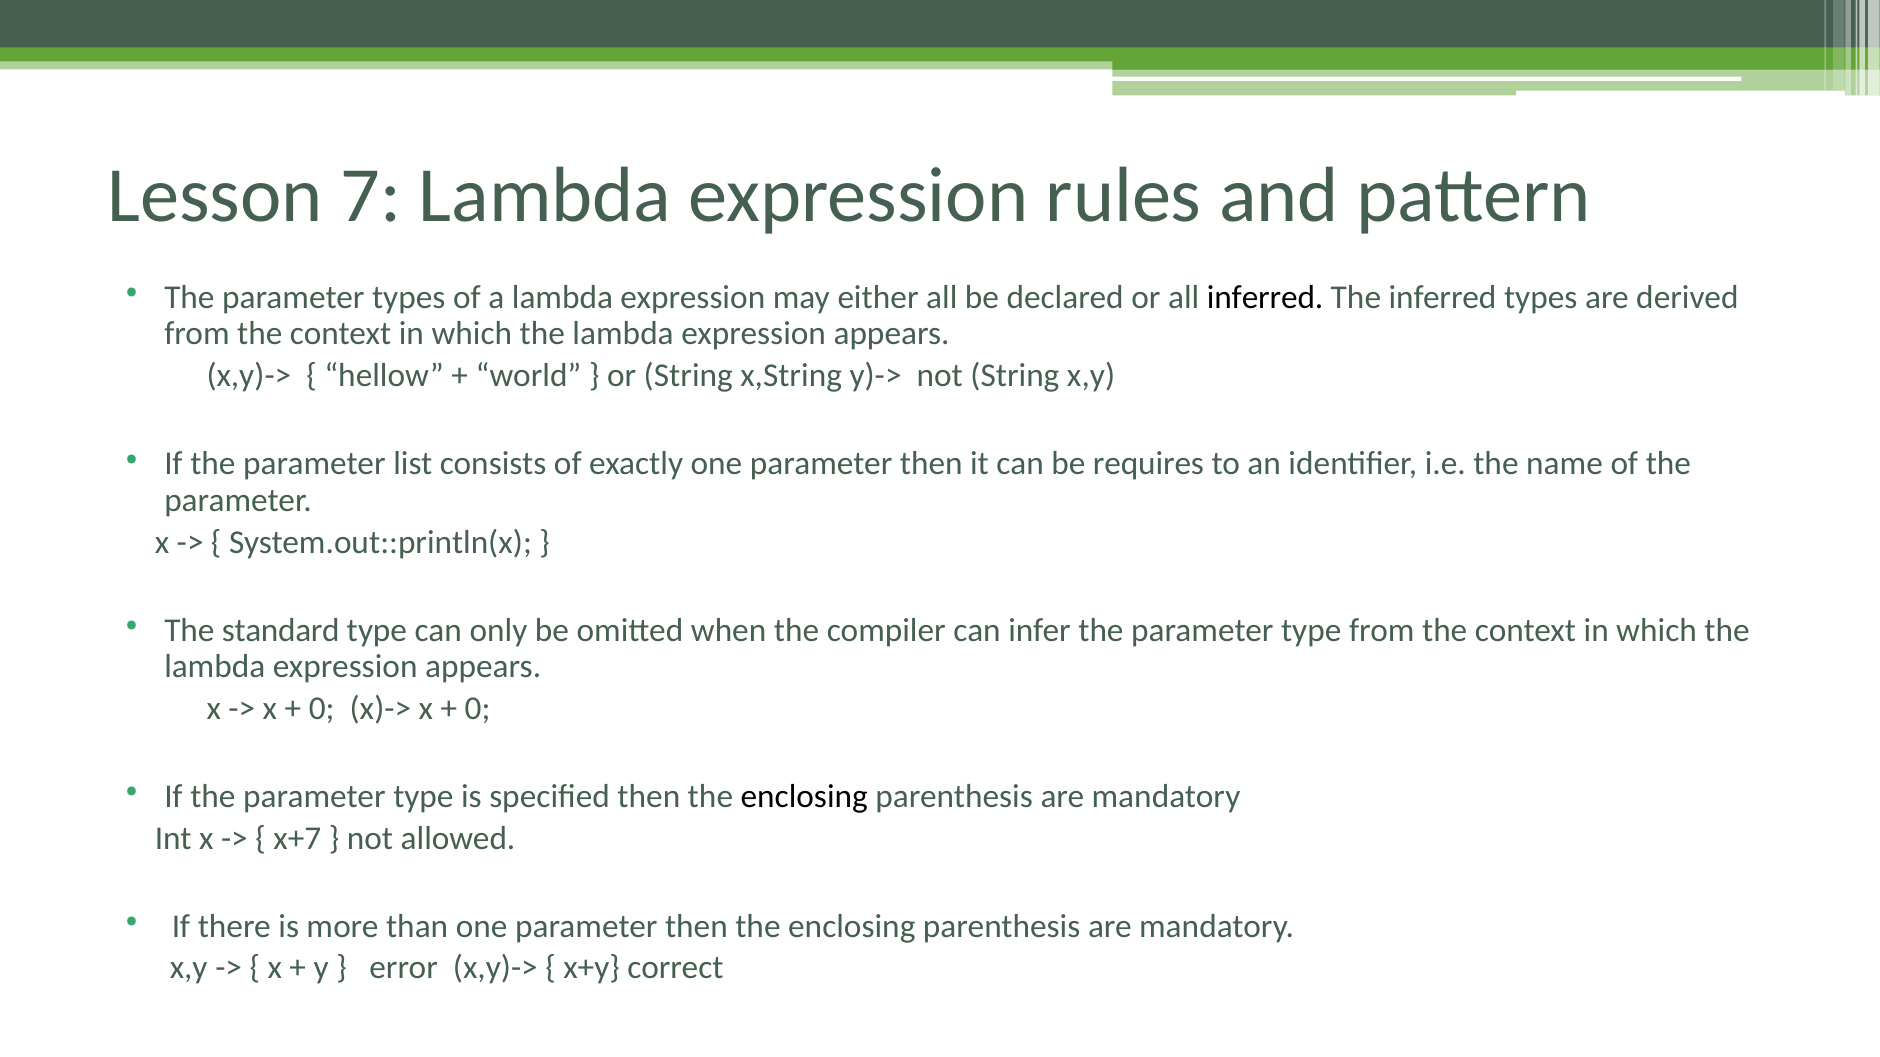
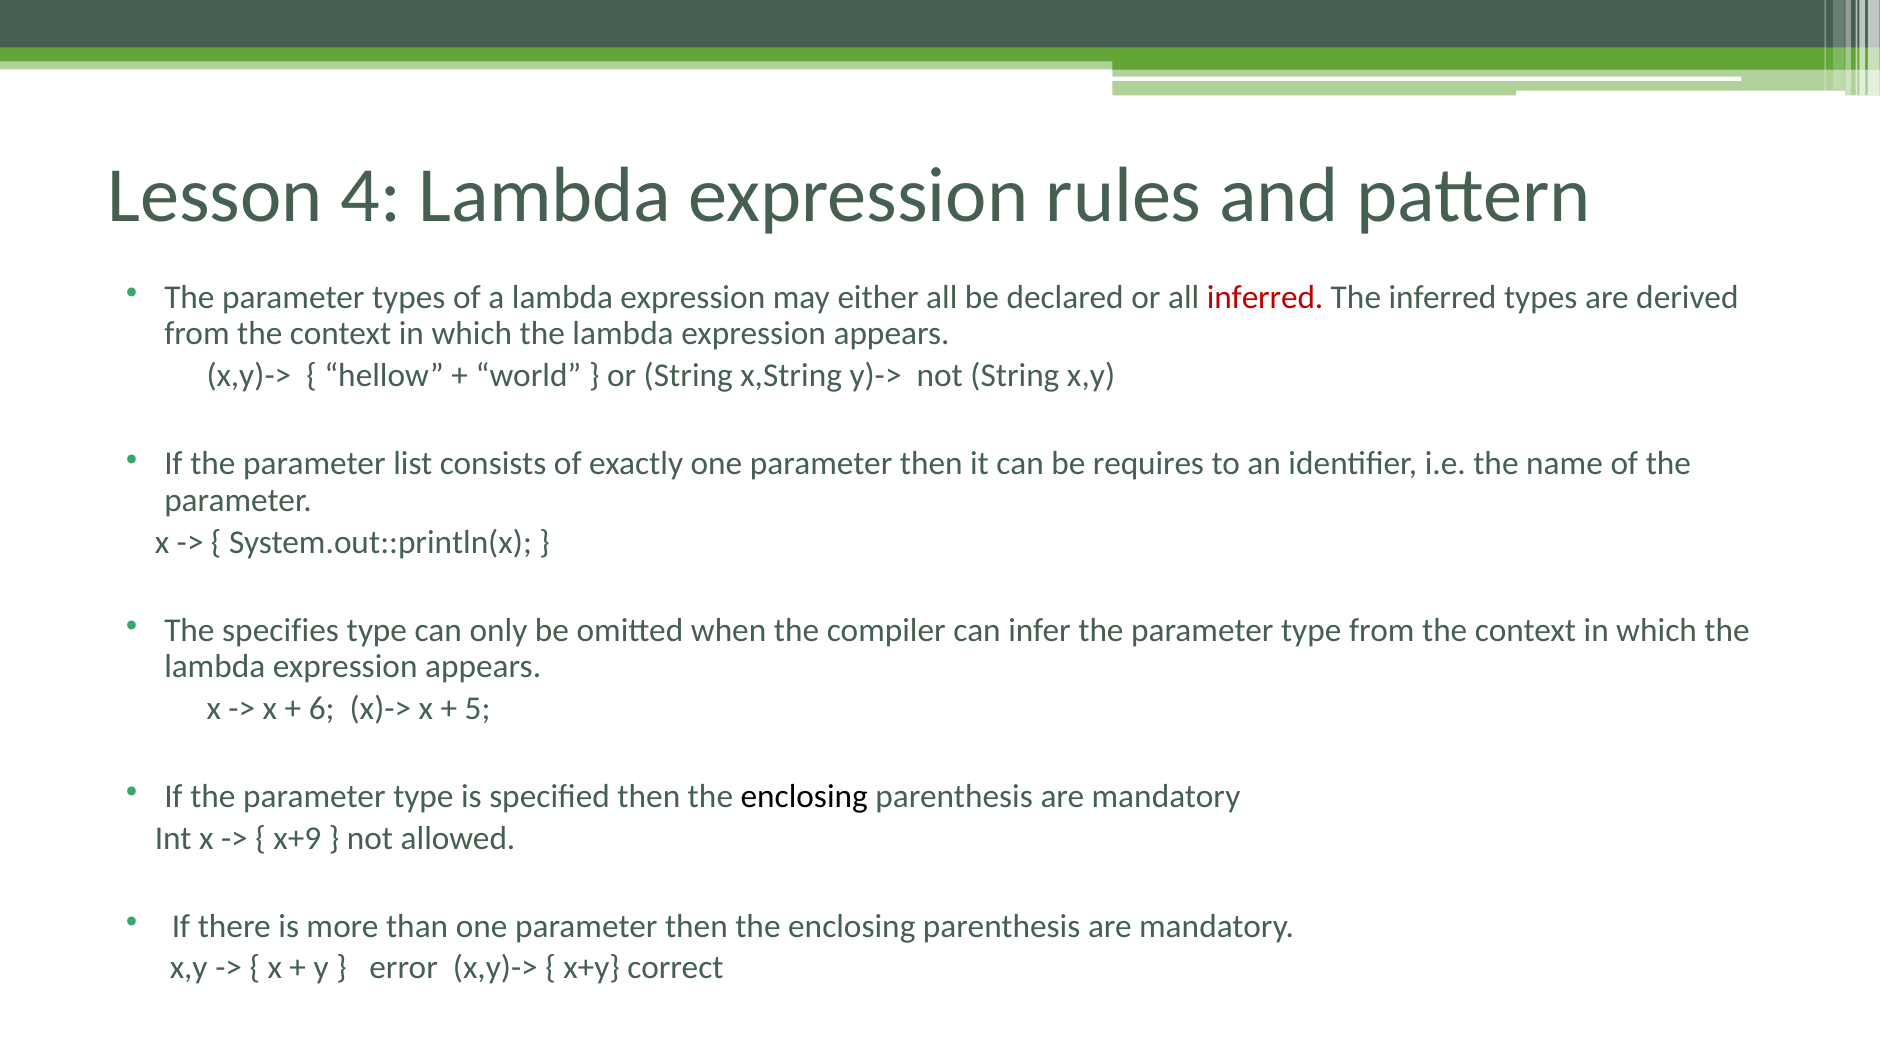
7: 7 -> 4 (371, 195)
inferred colour: black -> red (1265, 297)
standard: standard -> specifies (281, 630)
0: 0 -> 6 (322, 709)
0: 0 -> 5 (478, 709)
x+7: x+7 -> x+9 (297, 839)
